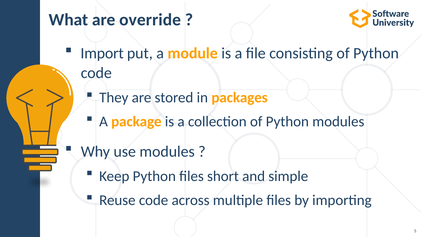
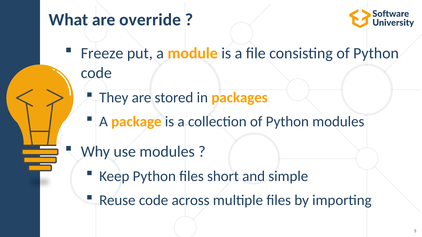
Import: Import -> Freeze (102, 53)
